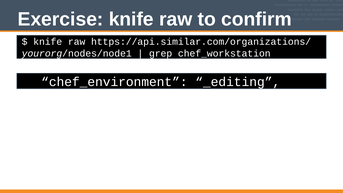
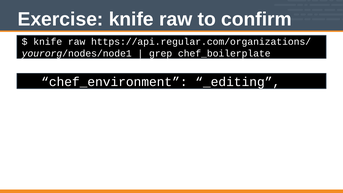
https://api.similar.com/organizations/: https://api.similar.com/organizations/ -> https://api.regular.com/organizations/ (201, 42)
chef_workstation: chef_workstation -> chef_boilerplate (224, 53)
